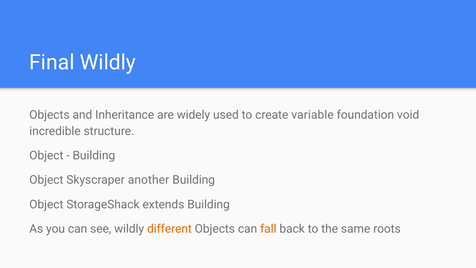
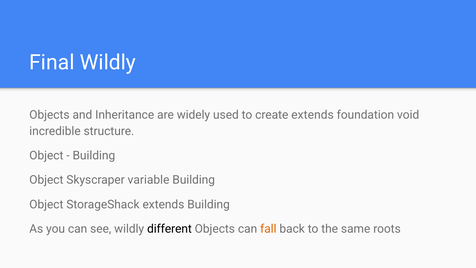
create variable: variable -> extends (313, 115)
another: another -> variable (149, 180)
different colour: orange -> black (169, 229)
